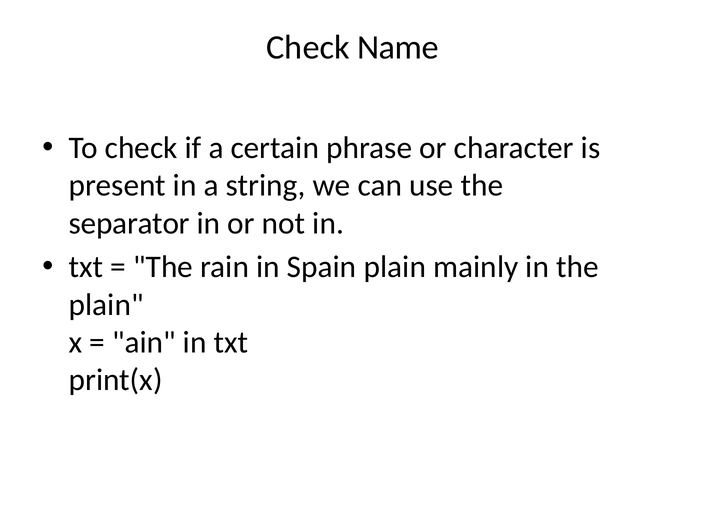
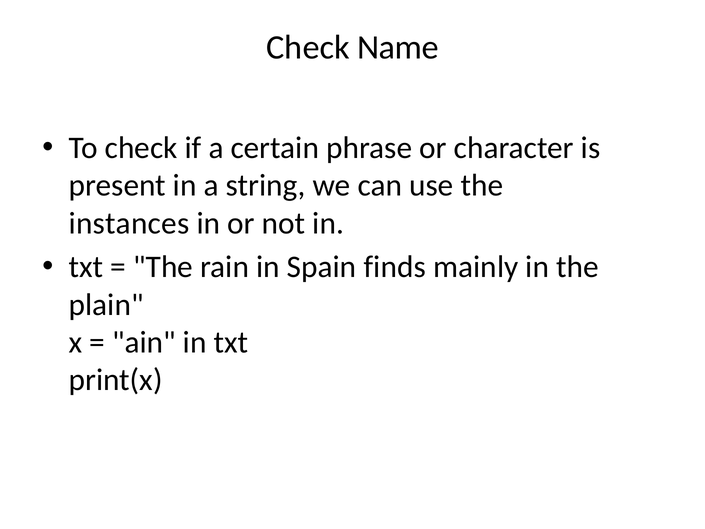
separator: separator -> instances (129, 223)
Spain plain: plain -> finds (395, 267)
